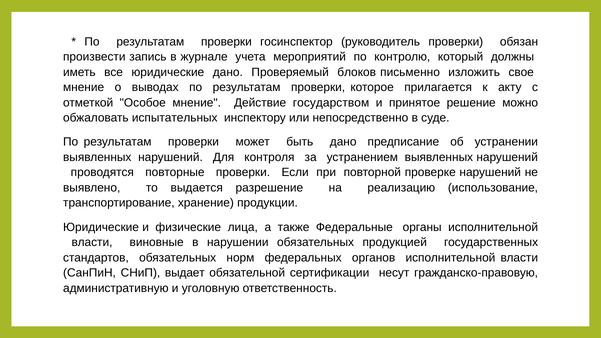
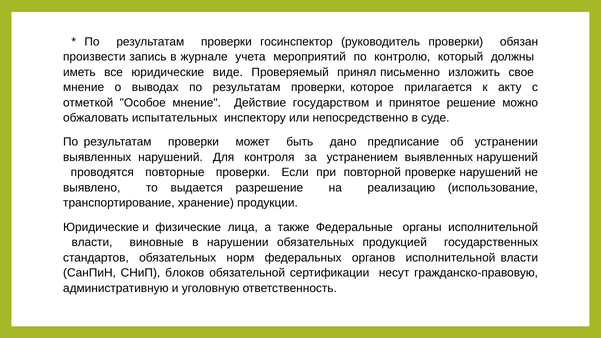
юридические дано: дано -> виде (228, 72)
блоков: блоков -> принял (357, 72)
выдает: выдает -> блоков (185, 273)
